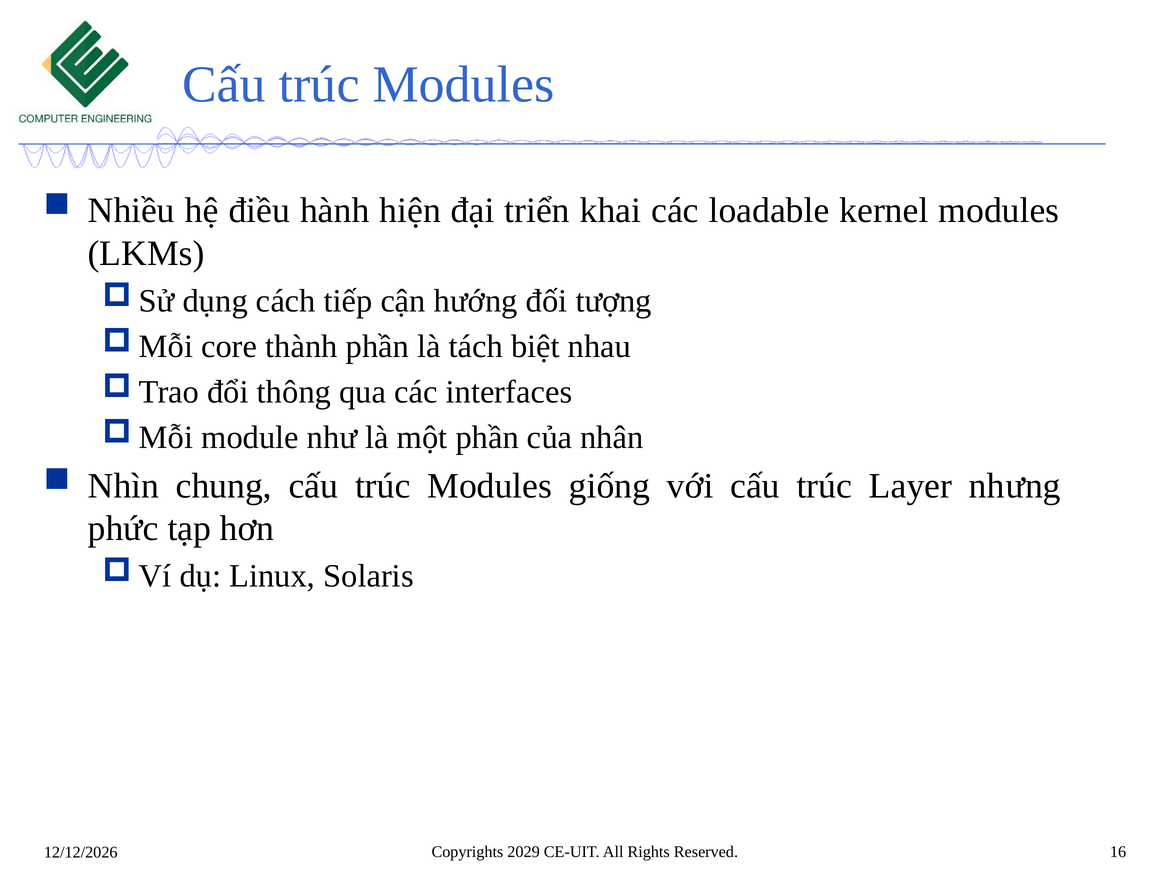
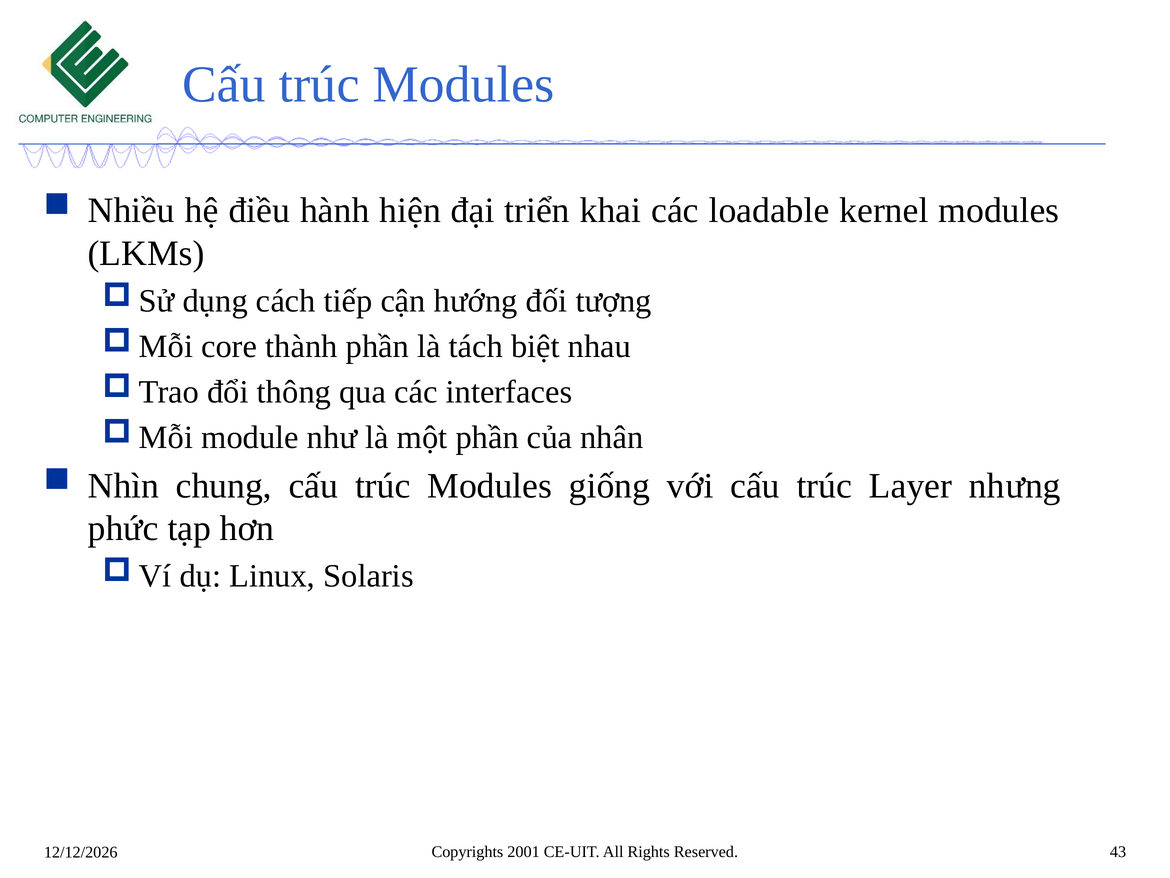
2029: 2029 -> 2001 (524, 852)
16: 16 -> 43 (1118, 852)
